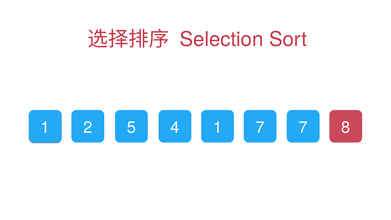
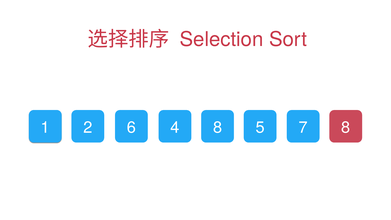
5: 5 -> 6 (131, 127)
1 1: 1 -> 8 (218, 127)
4 7: 7 -> 5 (260, 127)
